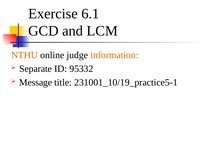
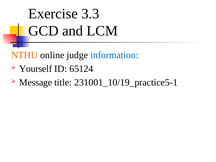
6.1: 6.1 -> 3.3 (90, 14)
information colour: orange -> blue (114, 55)
Separate: Separate -> Yourself (36, 69)
95332: 95332 -> 65124 (81, 69)
